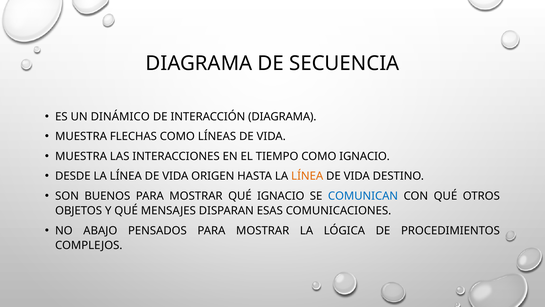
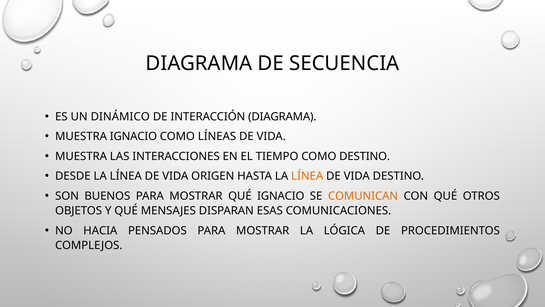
MUESTRA FLECHAS: FLECHAS -> IGNACIO (133, 136)
COMO IGNACIO: IGNACIO -> DESTINO (365, 156)
COMUNICAN colour: blue -> orange (363, 196)
ABAJO: ABAJO -> HACIA (100, 230)
